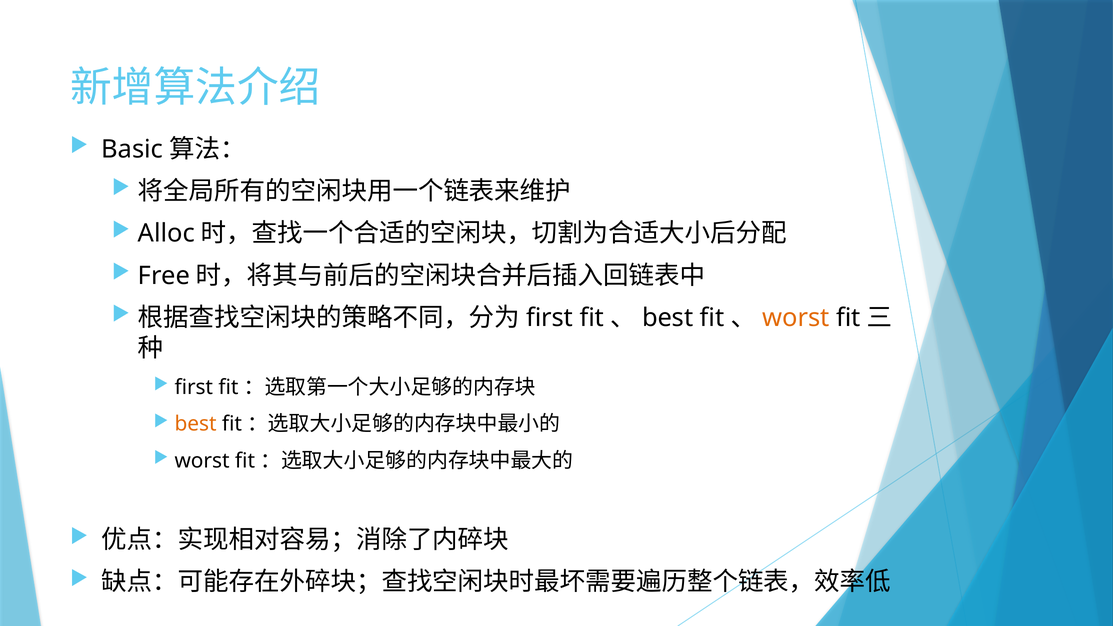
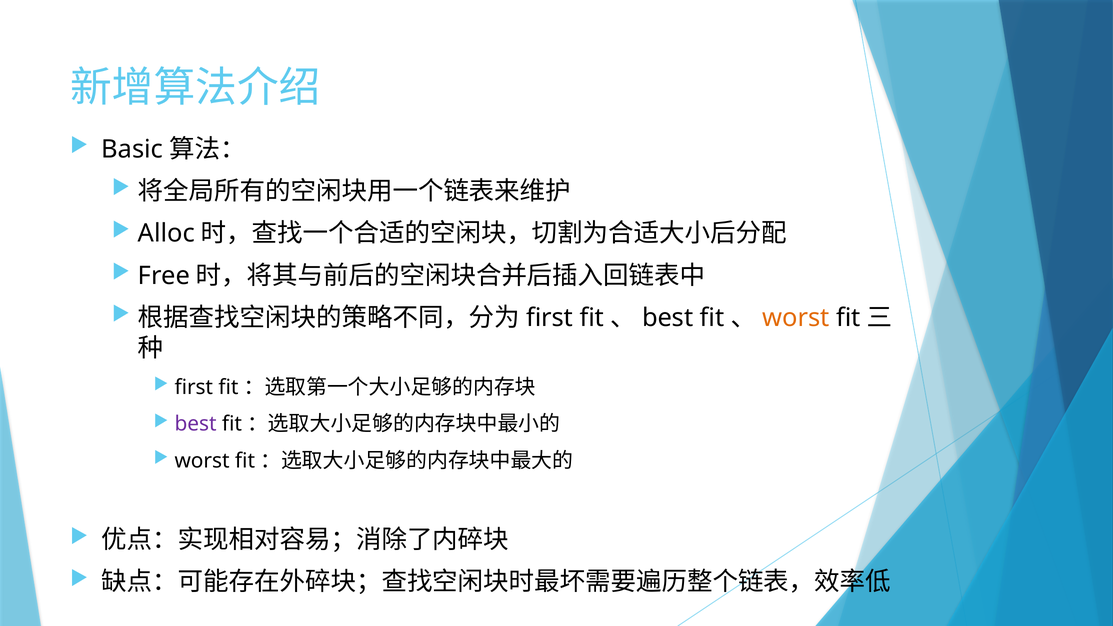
best colour: orange -> purple (196, 424)
